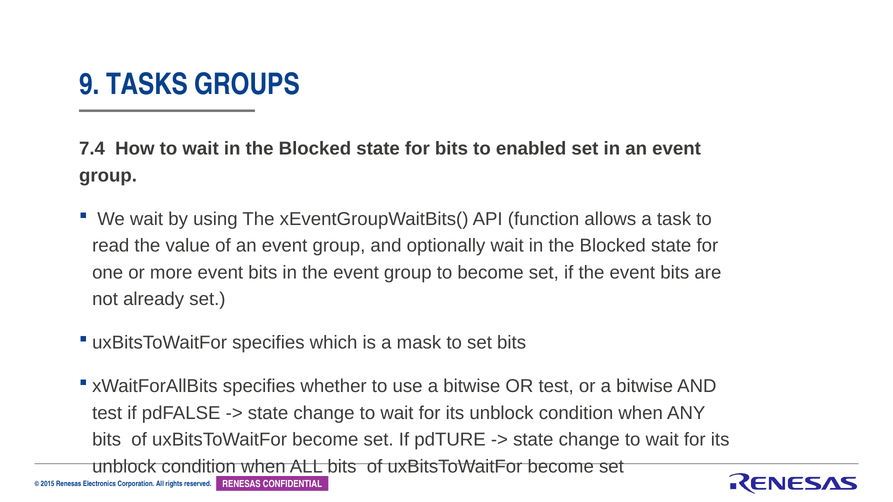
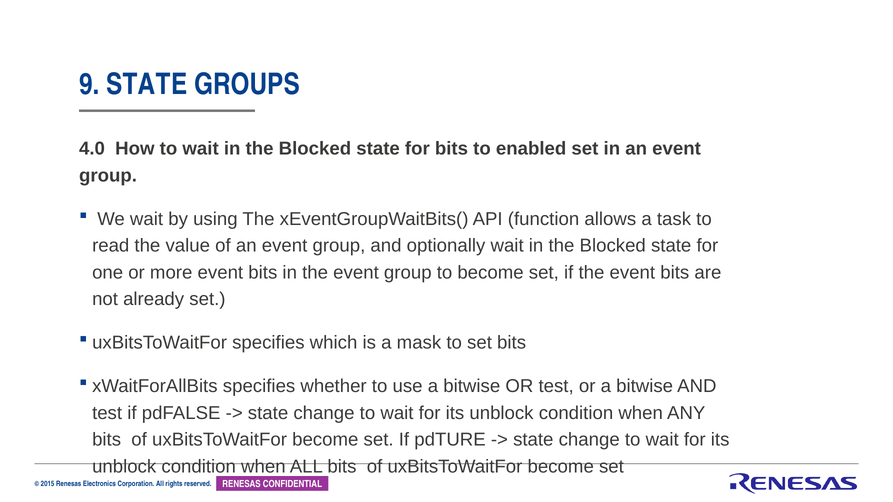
9 TASKS: TASKS -> STATE (147, 85)
7.4: 7.4 -> 4.0 (92, 149)
